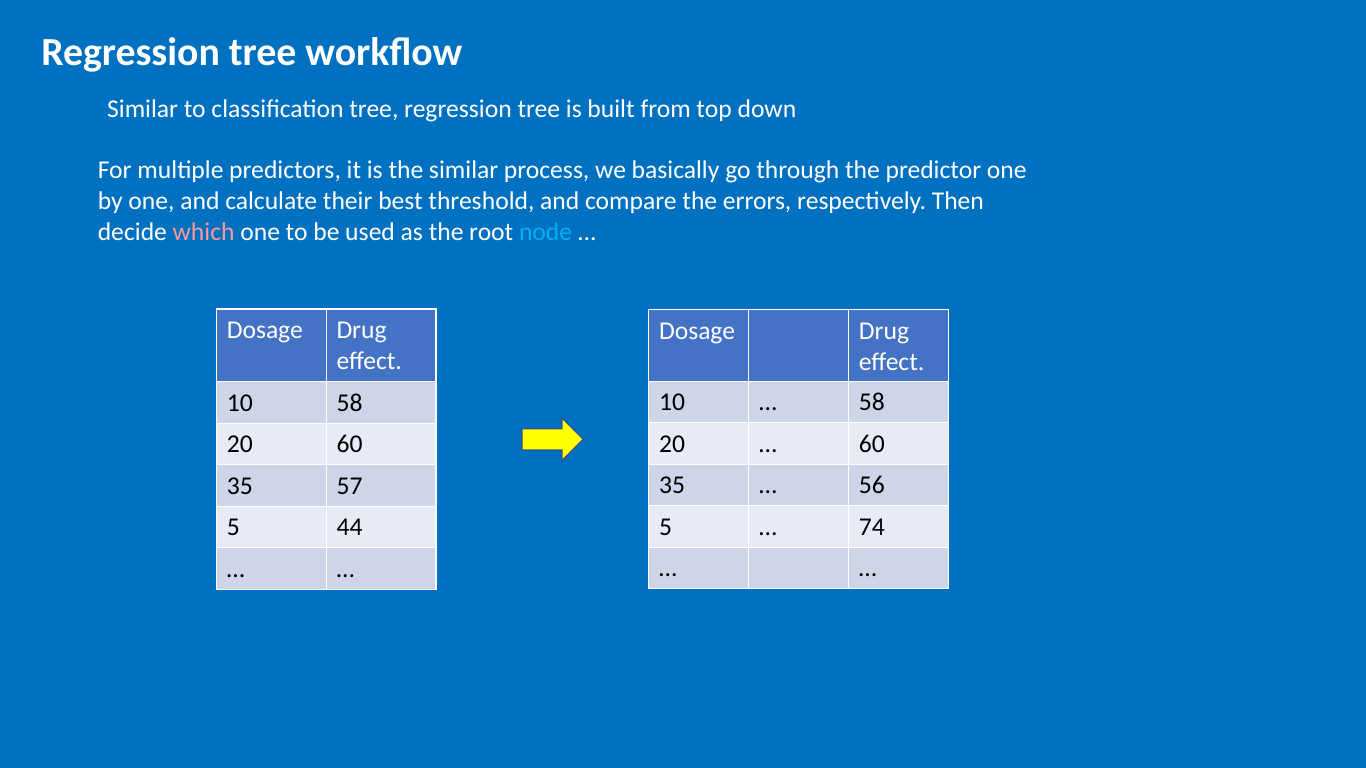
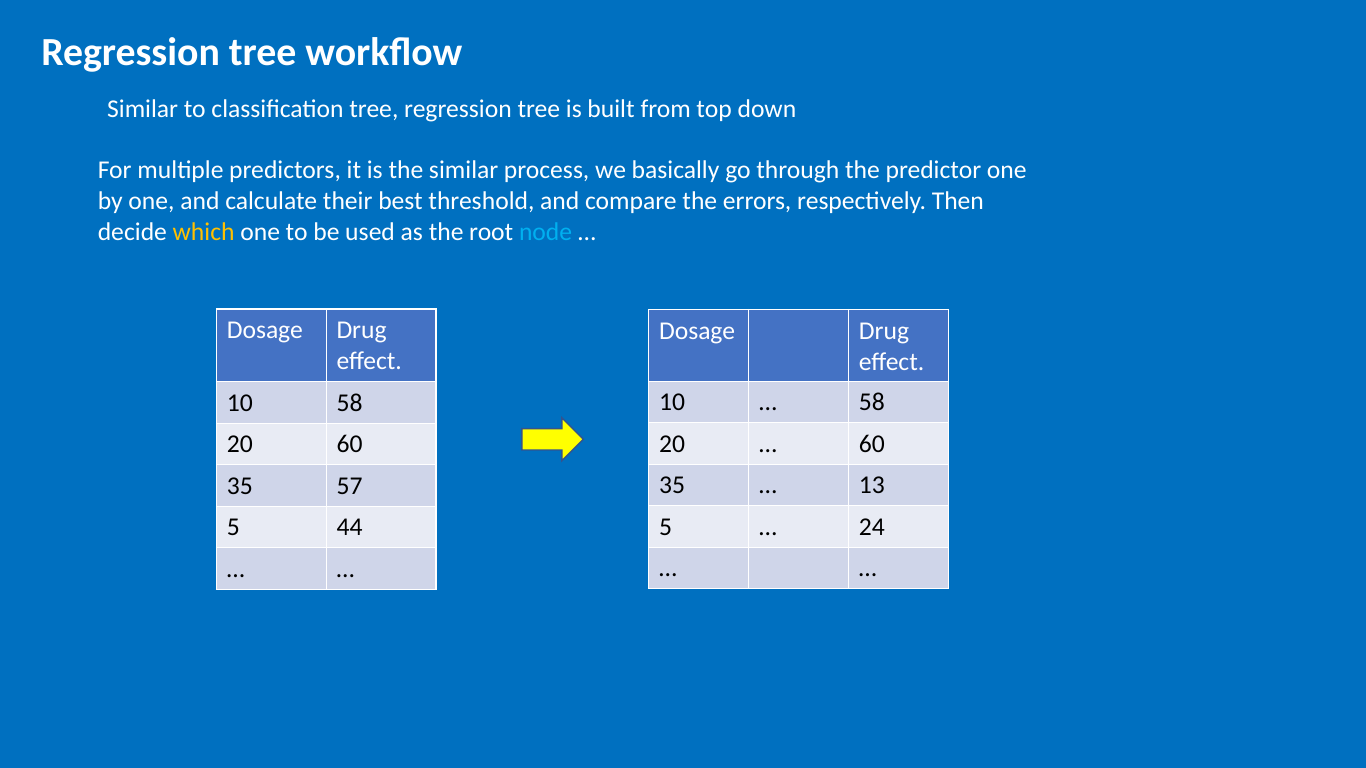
which colour: pink -> yellow (204, 232)
56: 56 -> 13 (872, 486)
74: 74 -> 24 (872, 527)
